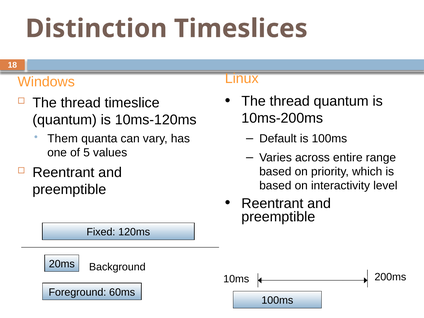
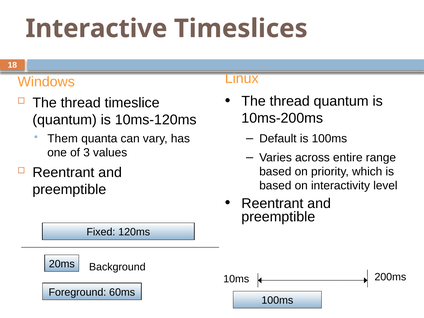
Distinction: Distinction -> Interactive (96, 29)
5: 5 -> 3 (87, 153)
